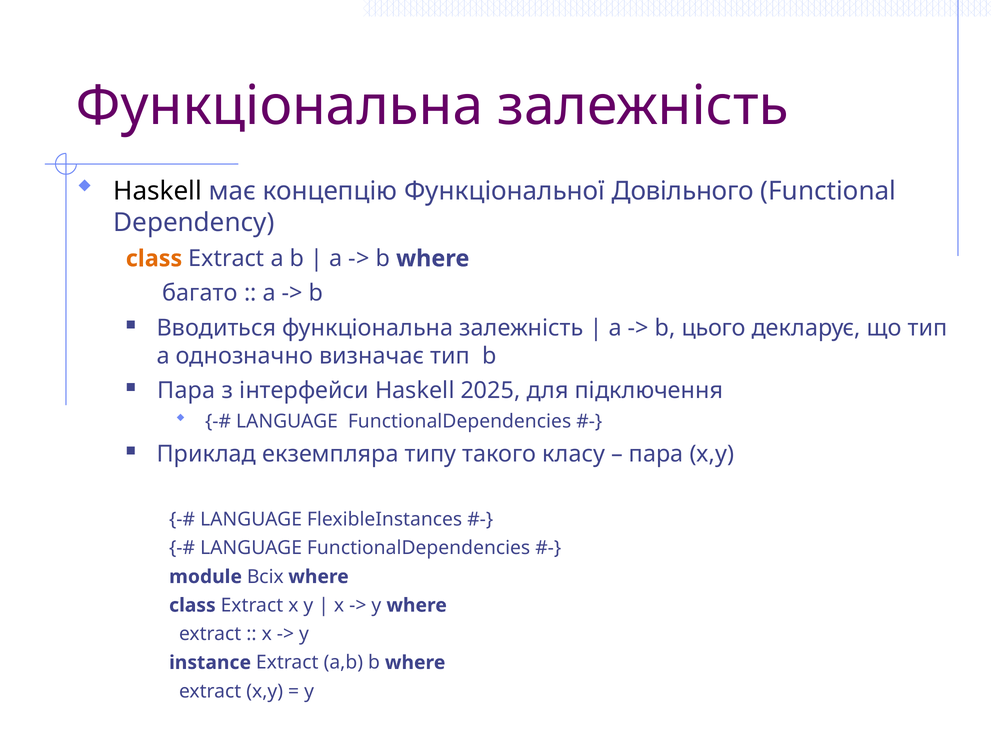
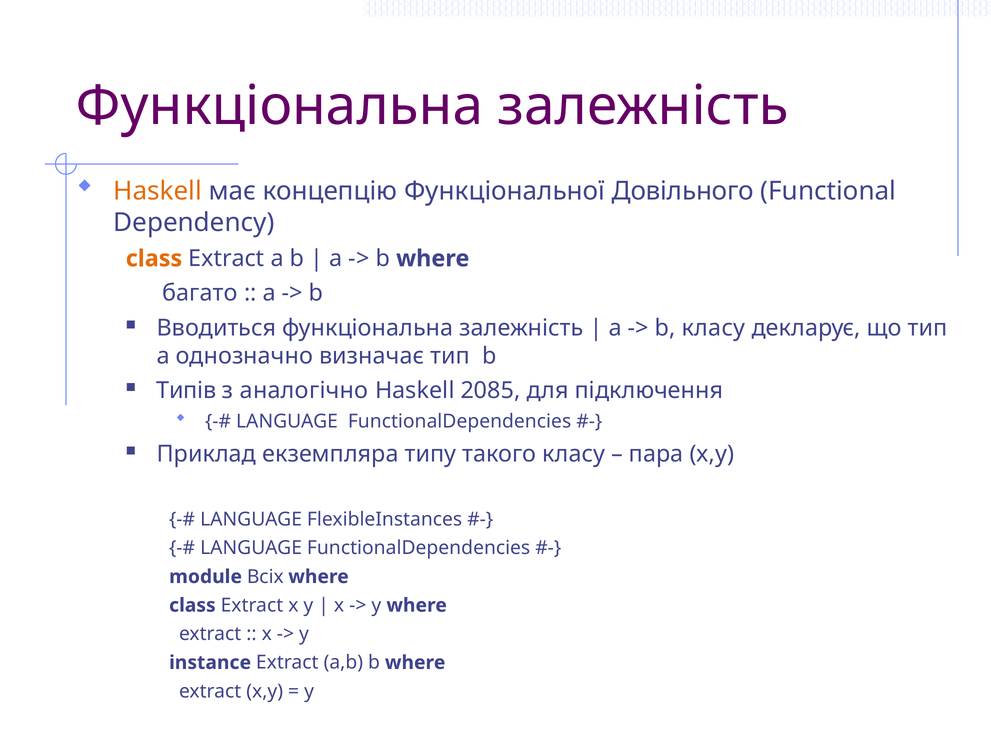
Haskell colour: black -> orange (158, 191)
b цього: цього -> класу (713, 328)
Пара: Пара -> Типів (186, 391)
інтерфейси: інтерфейси -> аналогічно (304, 391)
2025: 2025 -> 2085 (491, 391)
